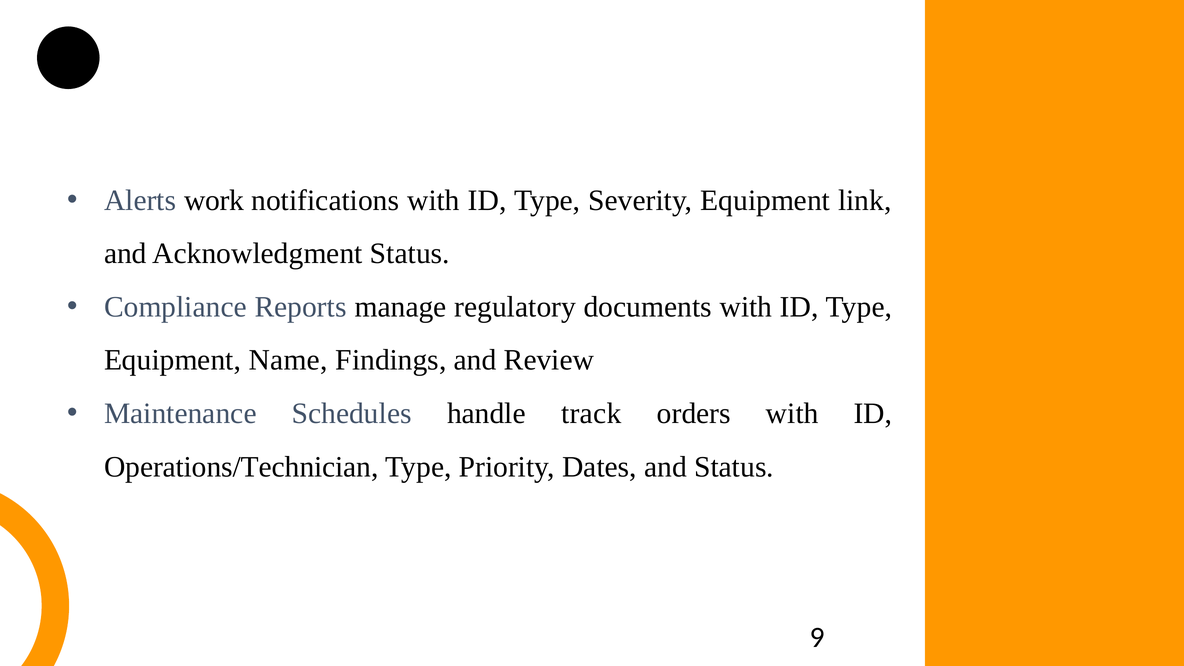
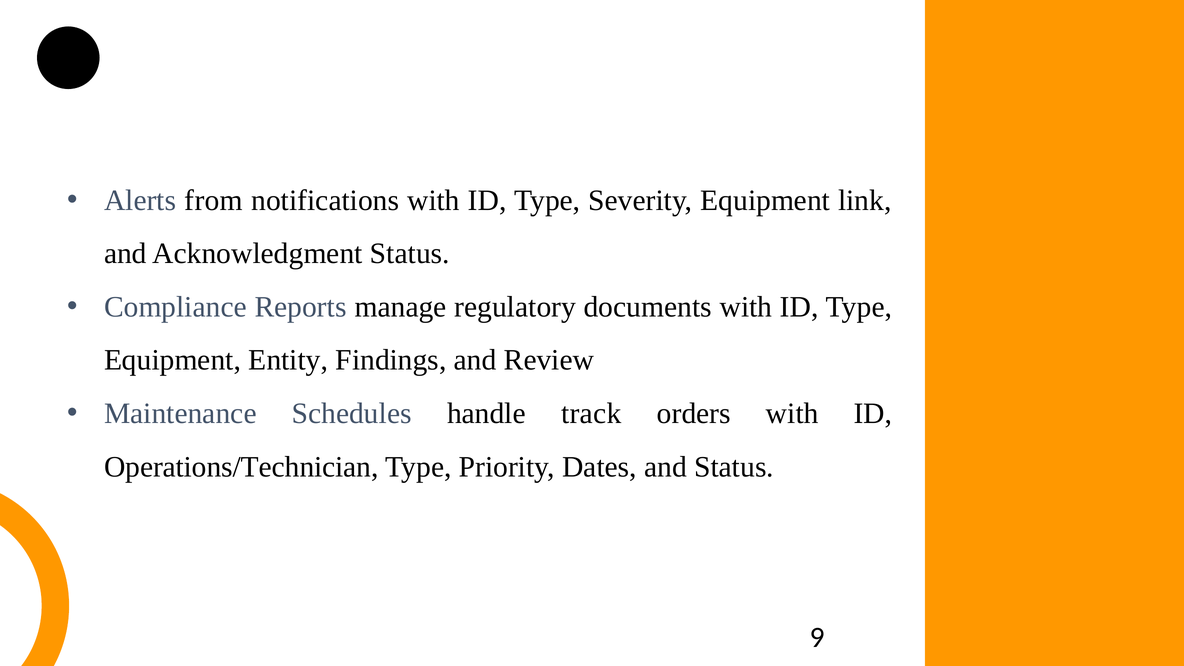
work: work -> from (214, 200)
Name: Name -> Entity (288, 360)
